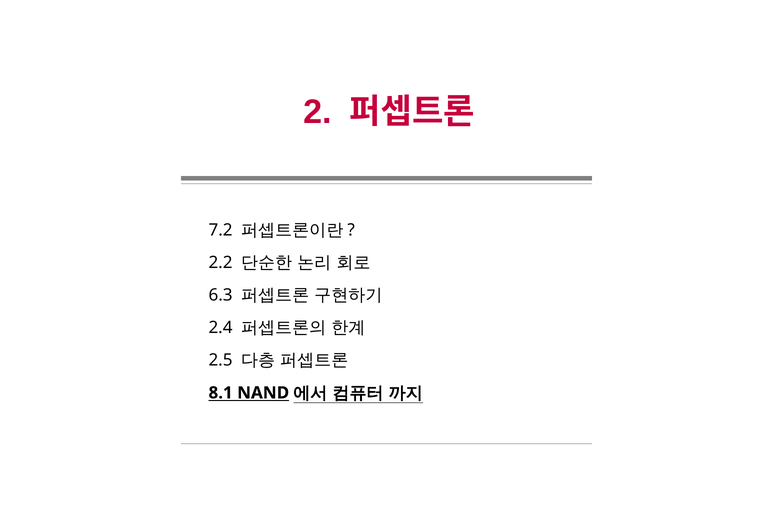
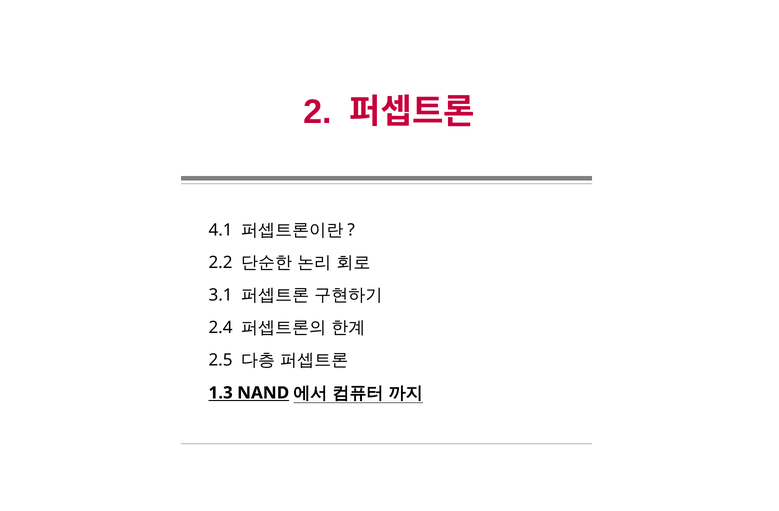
7.2: 7.2 -> 4.1 (221, 230)
6.3: 6.3 -> 3.1 (221, 295)
8.1: 8.1 -> 1.3 (221, 393)
